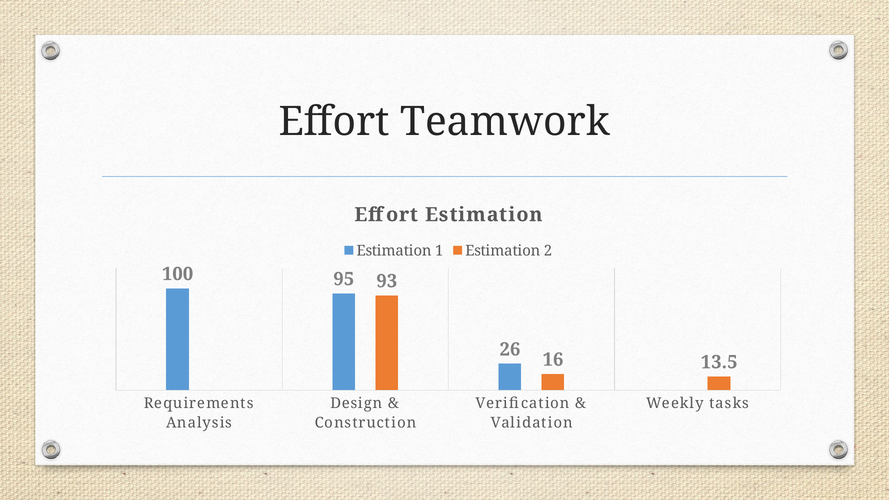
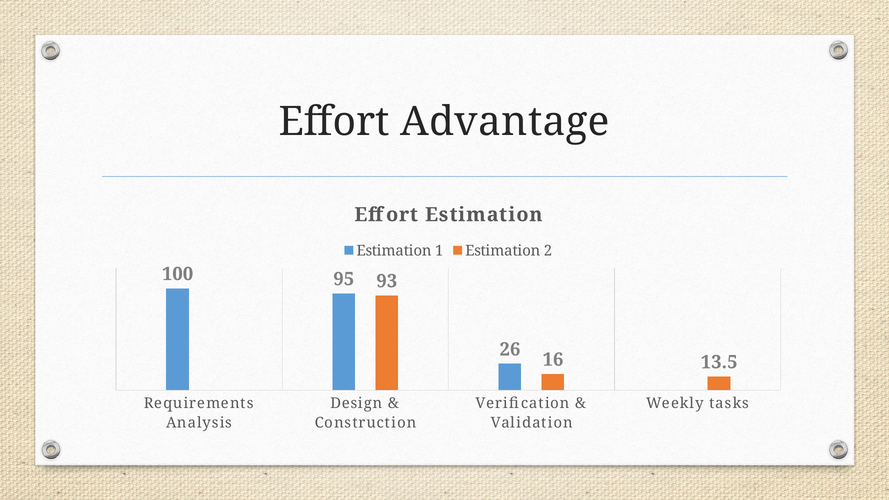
Teamwork: Teamwork -> Advantage (505, 122)
